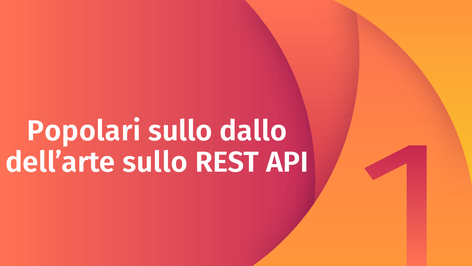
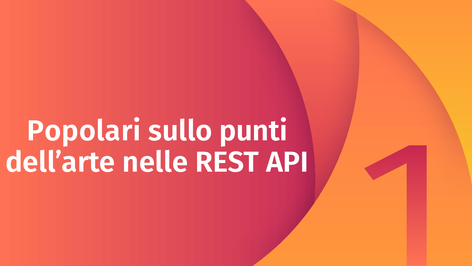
dallo: dallo -> punti (253, 131)
dell’arte sullo: sullo -> nelle (155, 162)
